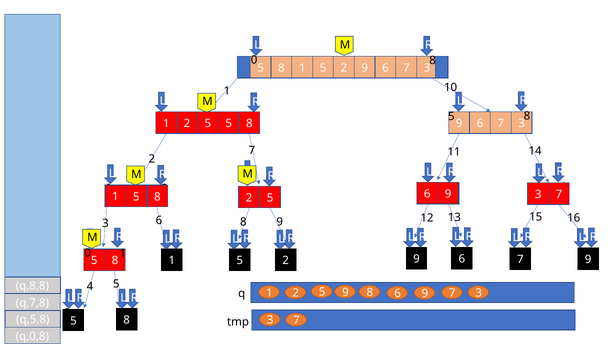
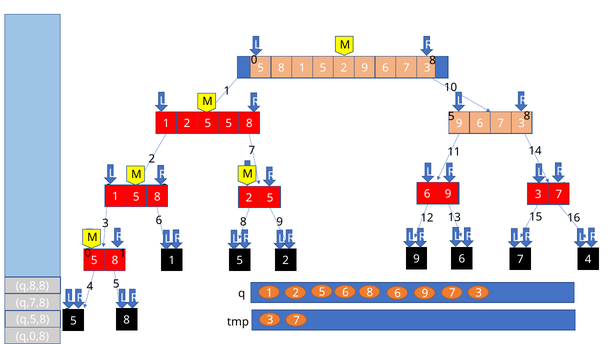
7 9: 9 -> 4 (588, 260)
q 5 9: 9 -> 6 (345, 293)
